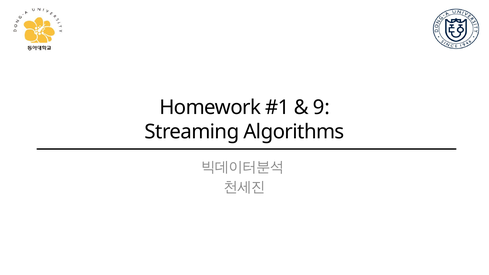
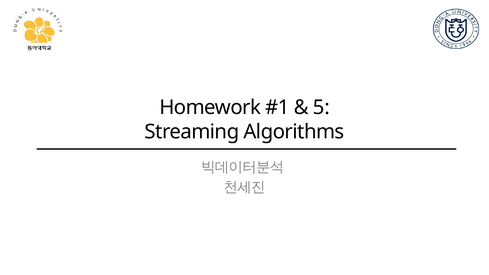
9: 9 -> 5 (321, 107)
